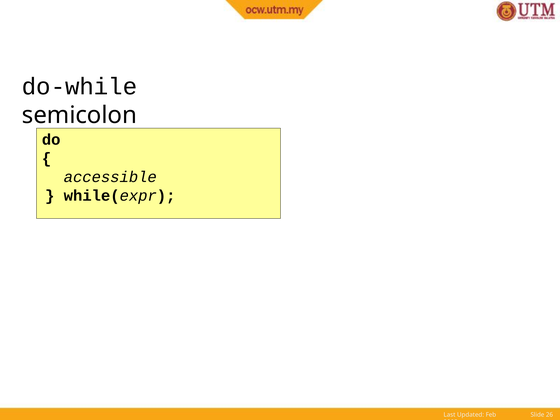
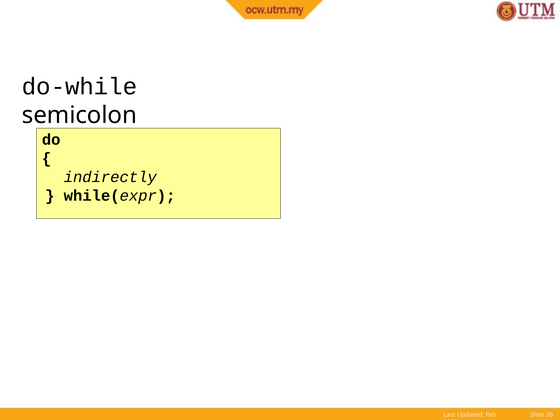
accessible: accessible -> indirectly (110, 177)
